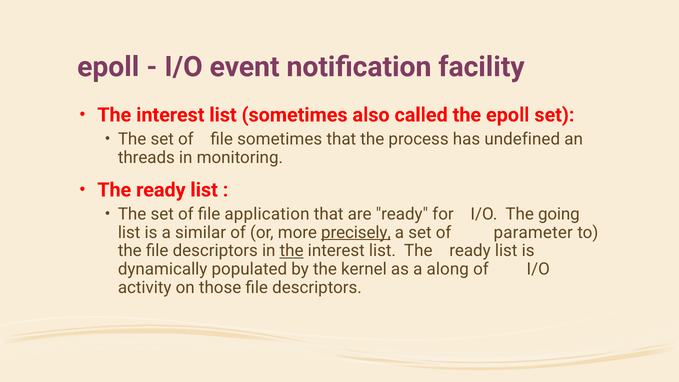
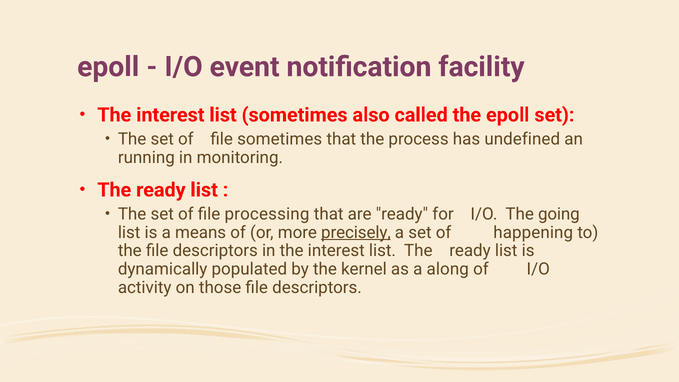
threads: threads -> running (146, 157)
application: application -> processing (267, 214)
similar: similar -> means (201, 232)
parameter: parameter -> happening (533, 232)
the underline: present -> none (292, 251)
